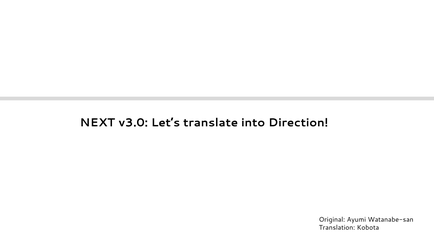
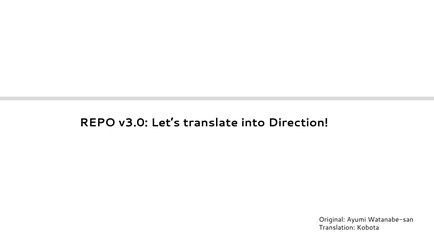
NEXT: NEXT -> REPO (97, 123)
